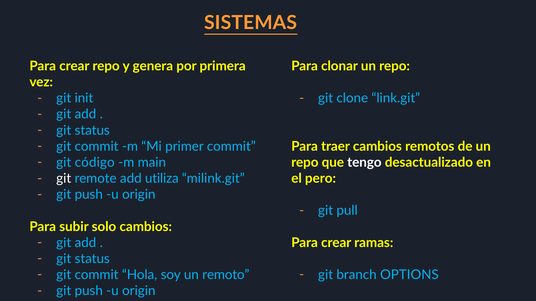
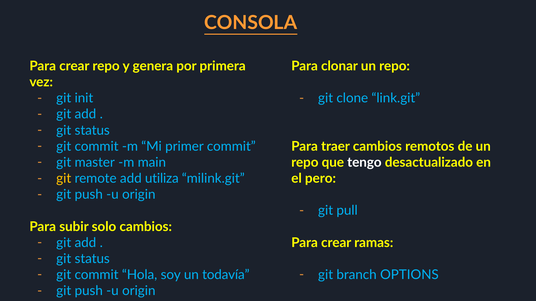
SISTEMAS: SISTEMAS -> CONSOLA (251, 23)
código: código -> master (95, 163)
git colour: white -> yellow (64, 179)
remoto: remoto -> todavía (226, 275)
